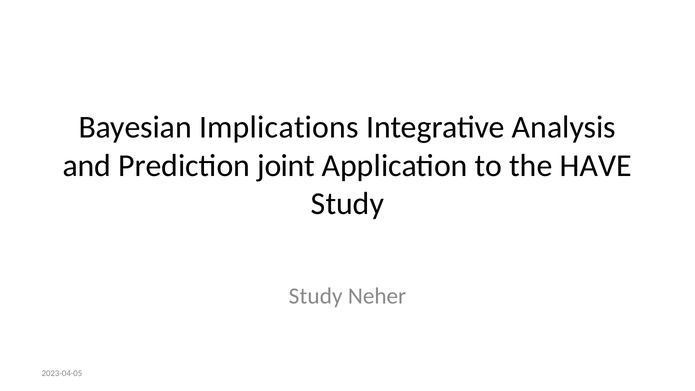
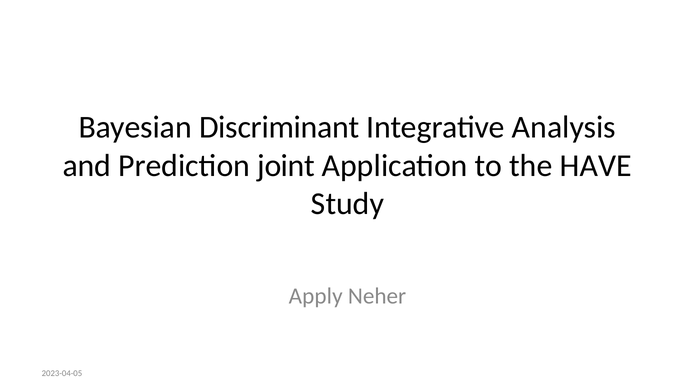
Implications: Implications -> Discriminant (279, 127)
Study: Study -> Apply (316, 296)
